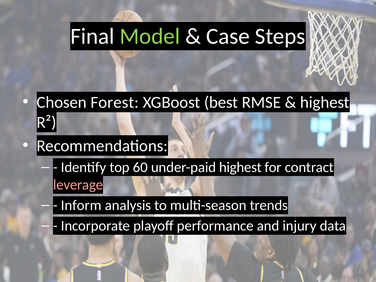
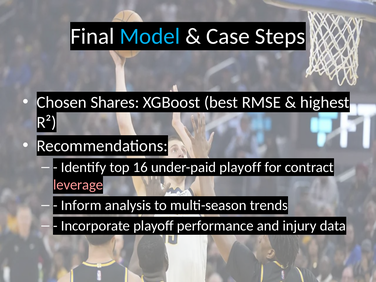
Model colour: light green -> light blue (150, 36)
Forest: Forest -> Shares (115, 102)
60: 60 -> 16 (140, 167)
under-paid highest: highest -> playoff (240, 167)
